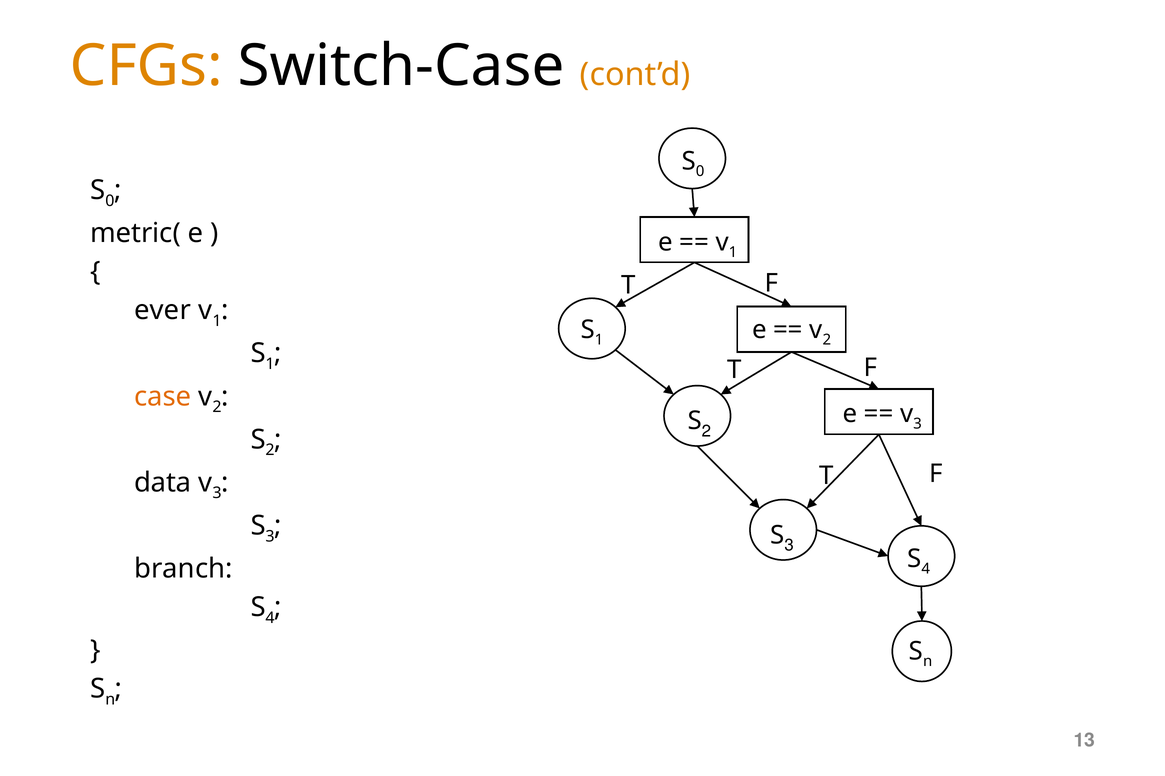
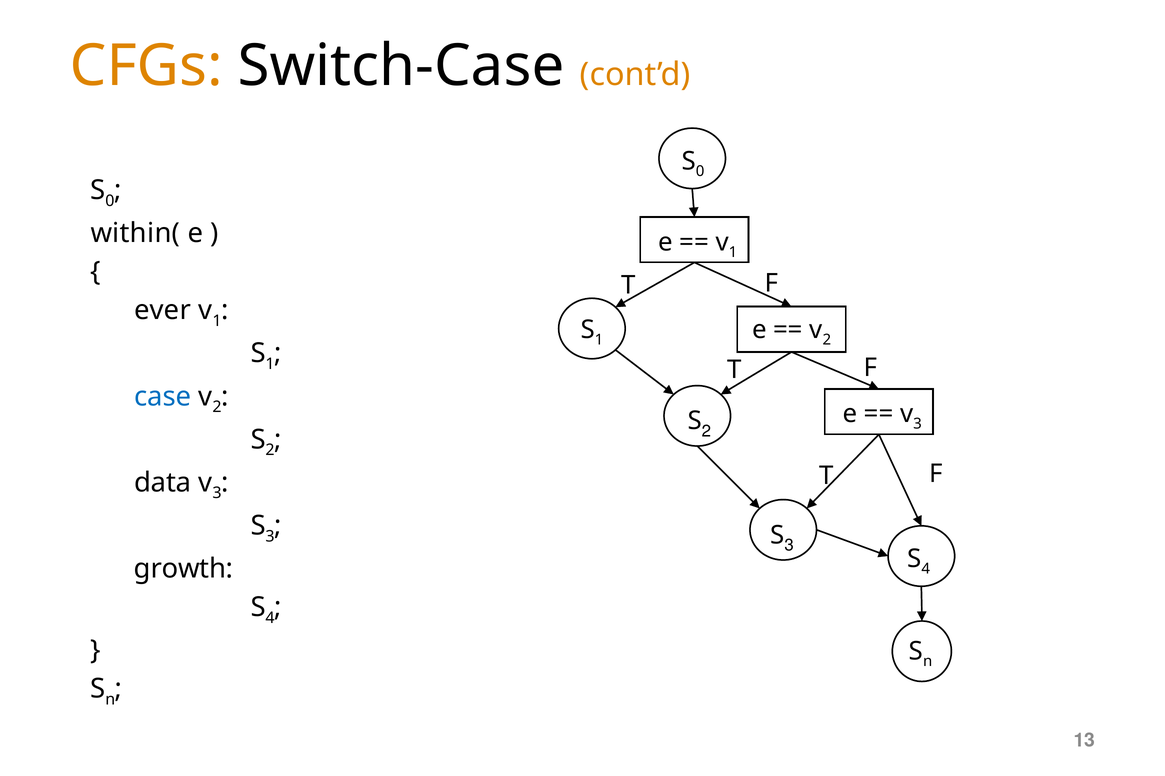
metric(: metric( -> within( (135, 234)
case colour: orange -> blue (163, 397)
branch: branch -> growth (184, 569)
